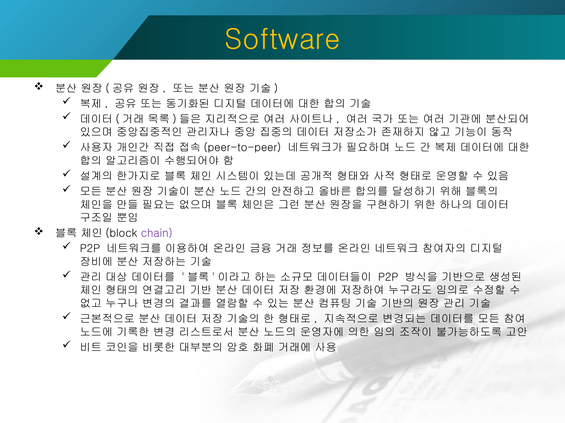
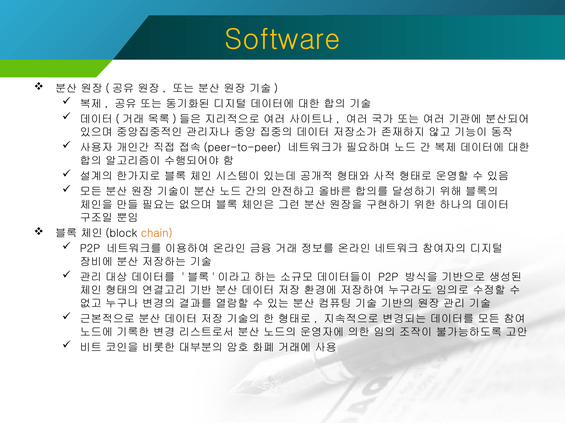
chain colour: purple -> orange (157, 234)
